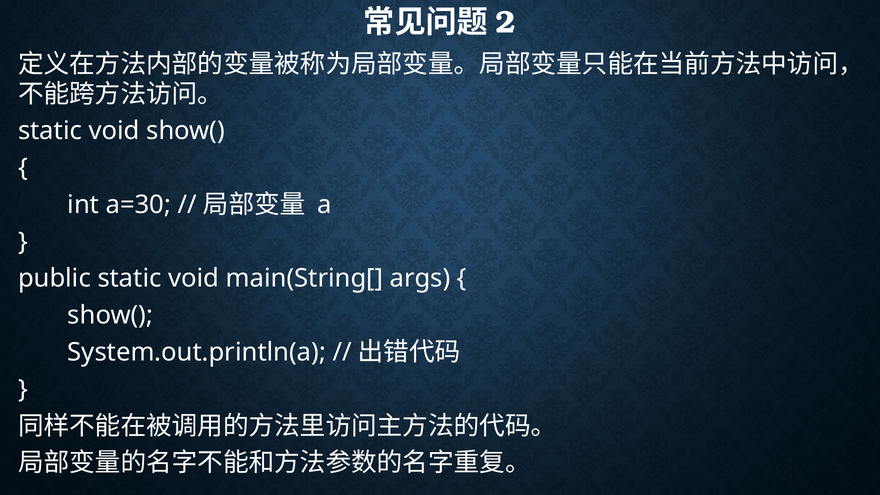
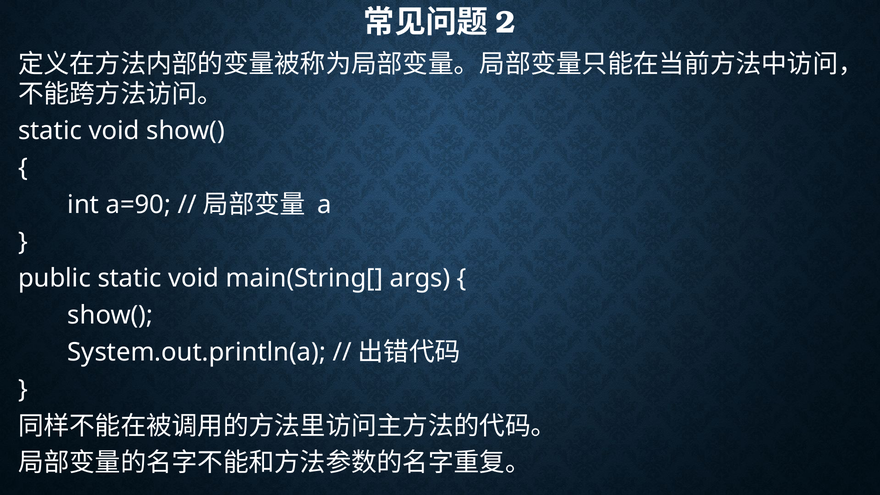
a=30: a=30 -> a=90 (138, 205)
